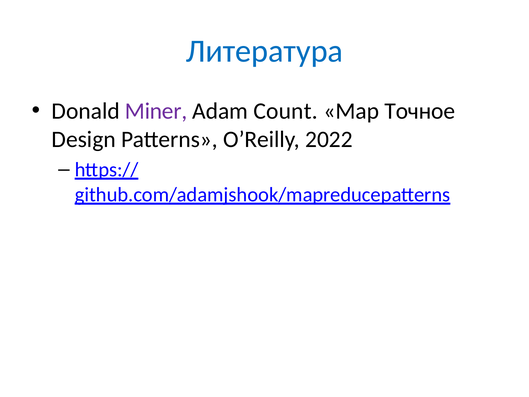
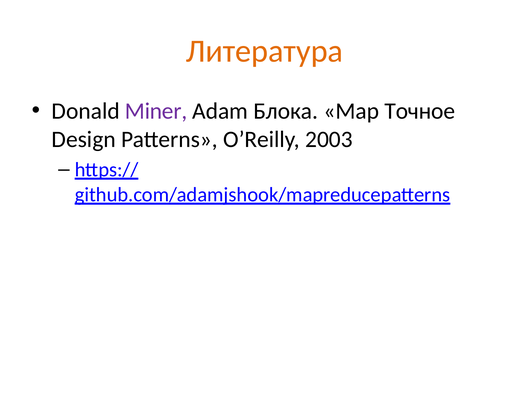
Литература colour: blue -> orange (264, 51)
Count: Count -> Блока (286, 111)
2022: 2022 -> 2003 (329, 139)
